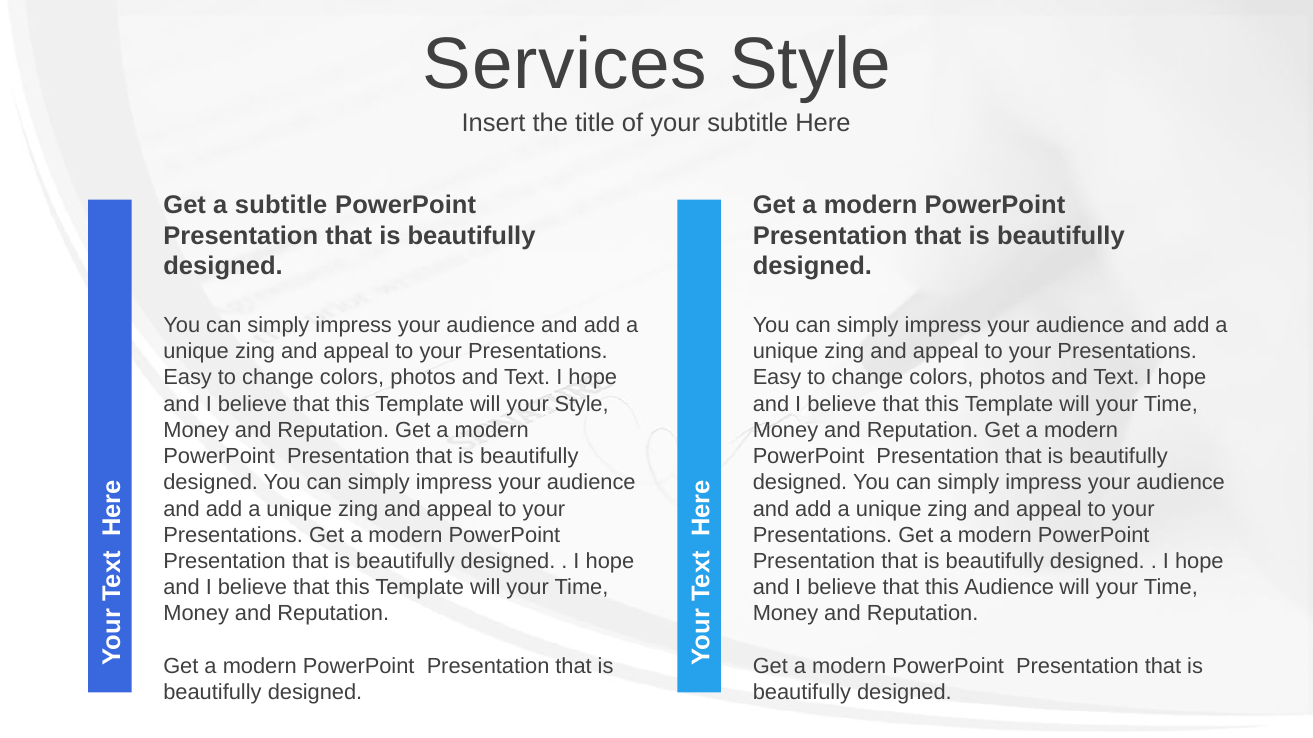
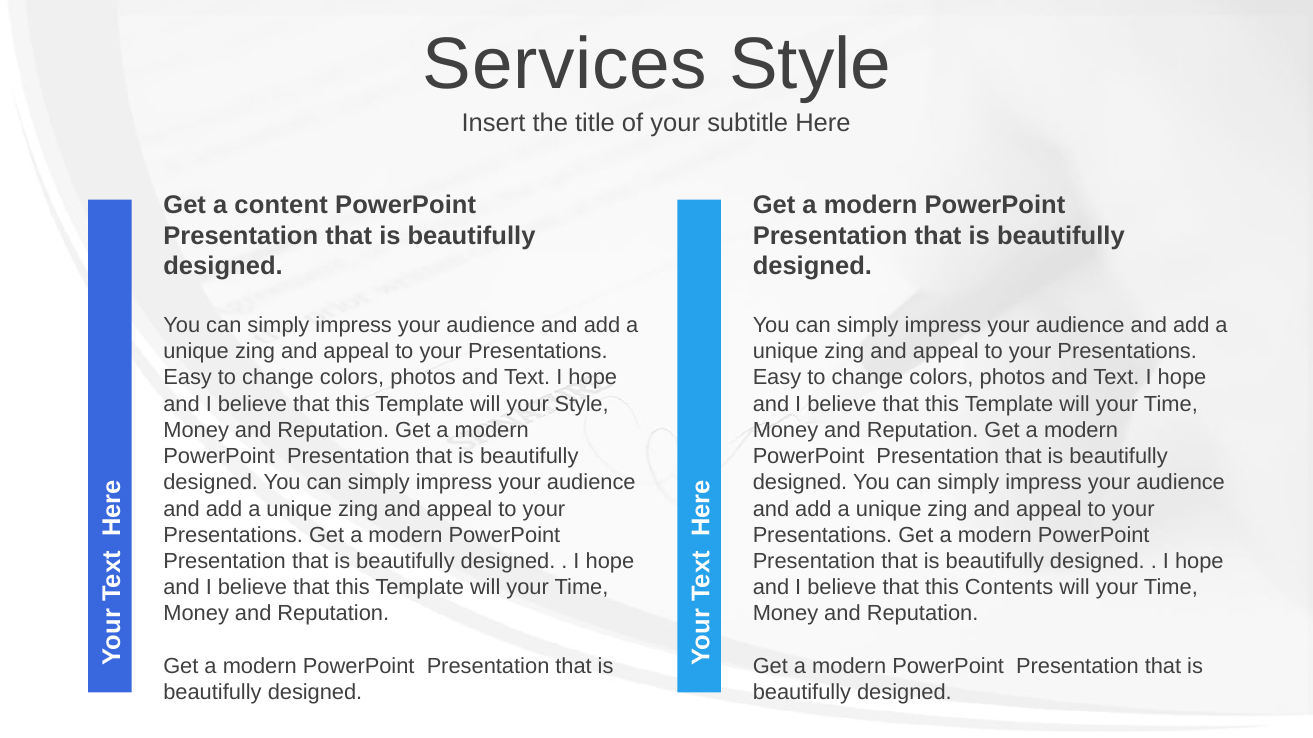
a subtitle: subtitle -> content (281, 205)
this Audience: Audience -> Contents (1009, 588)
